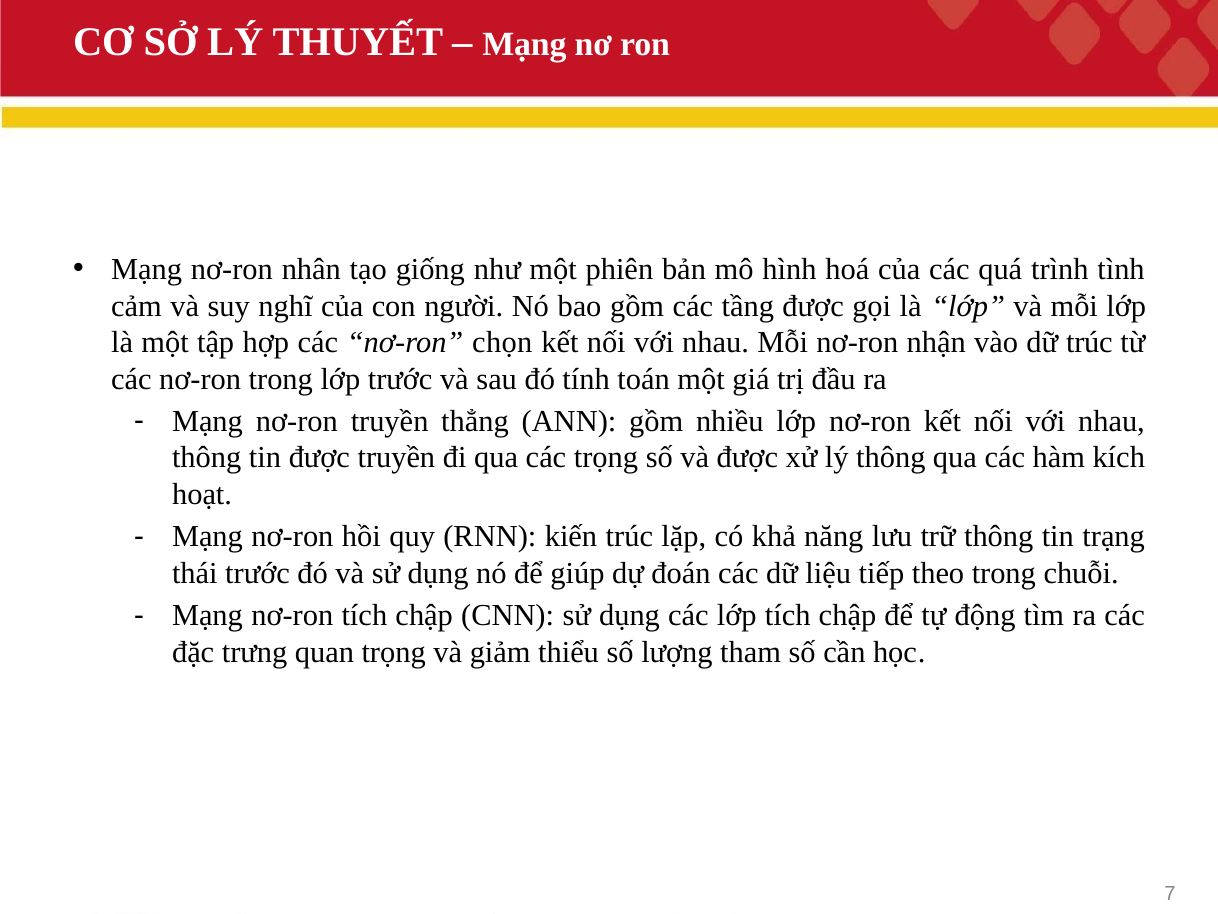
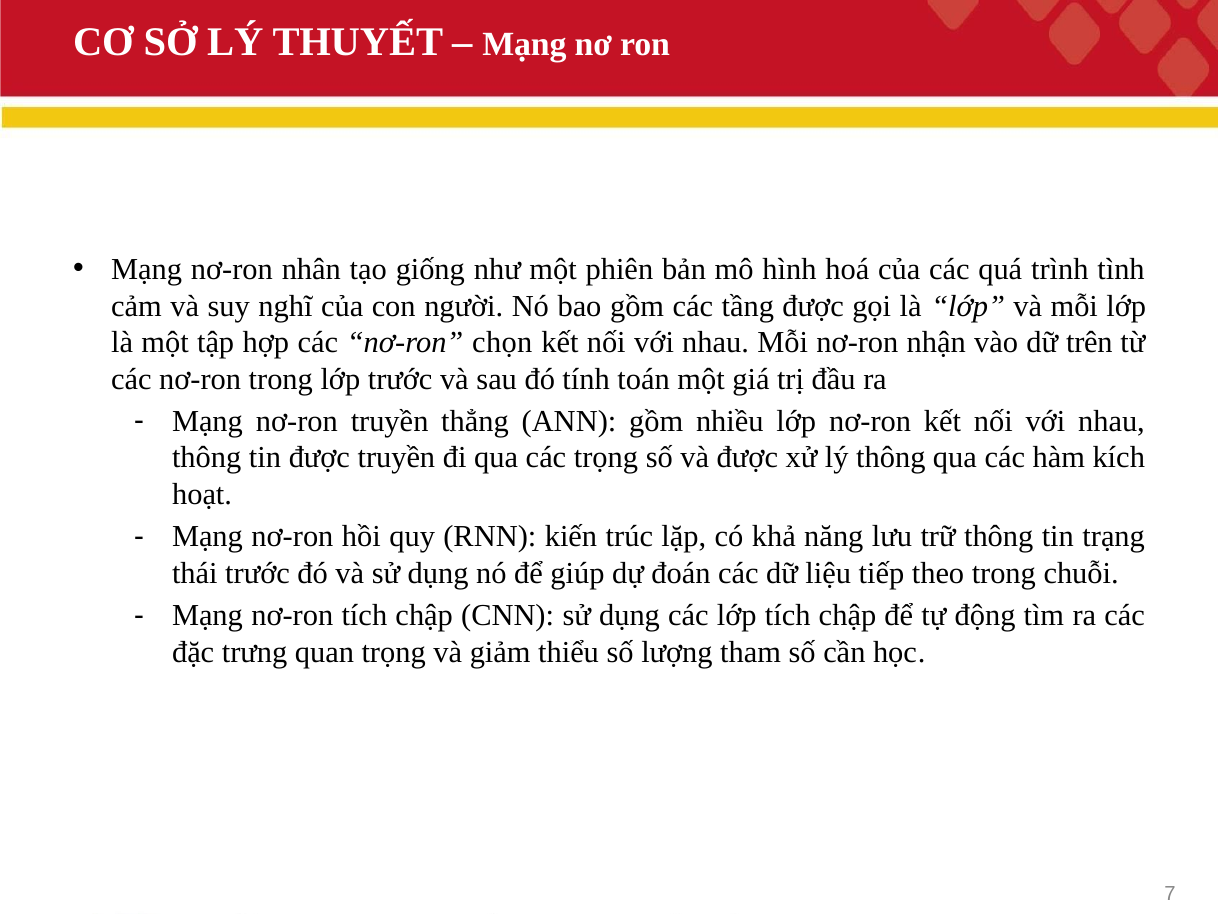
dữ trúc: trúc -> trên (1089, 342)
